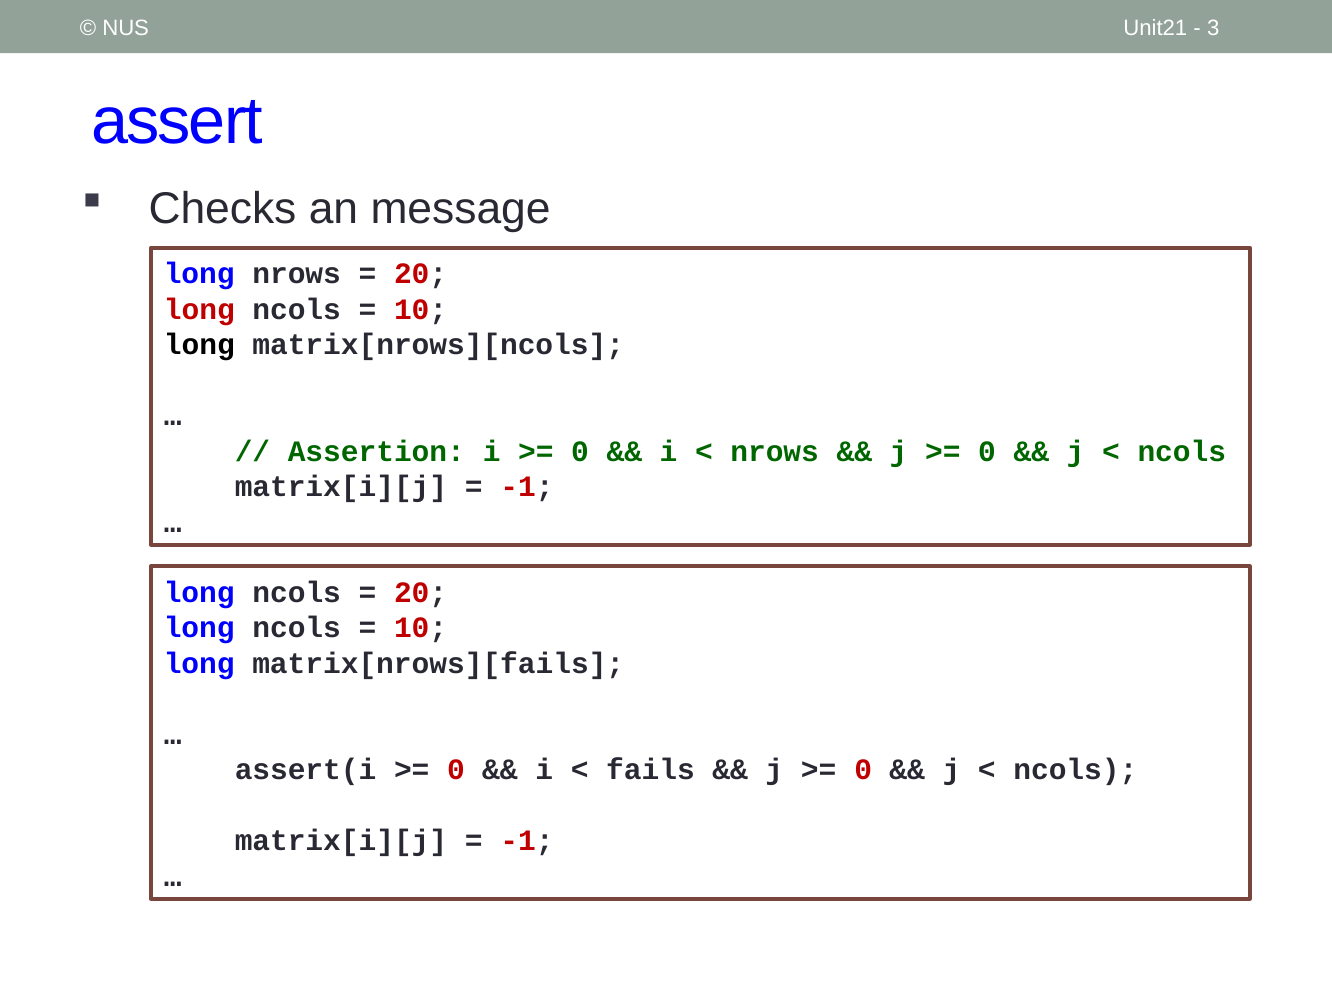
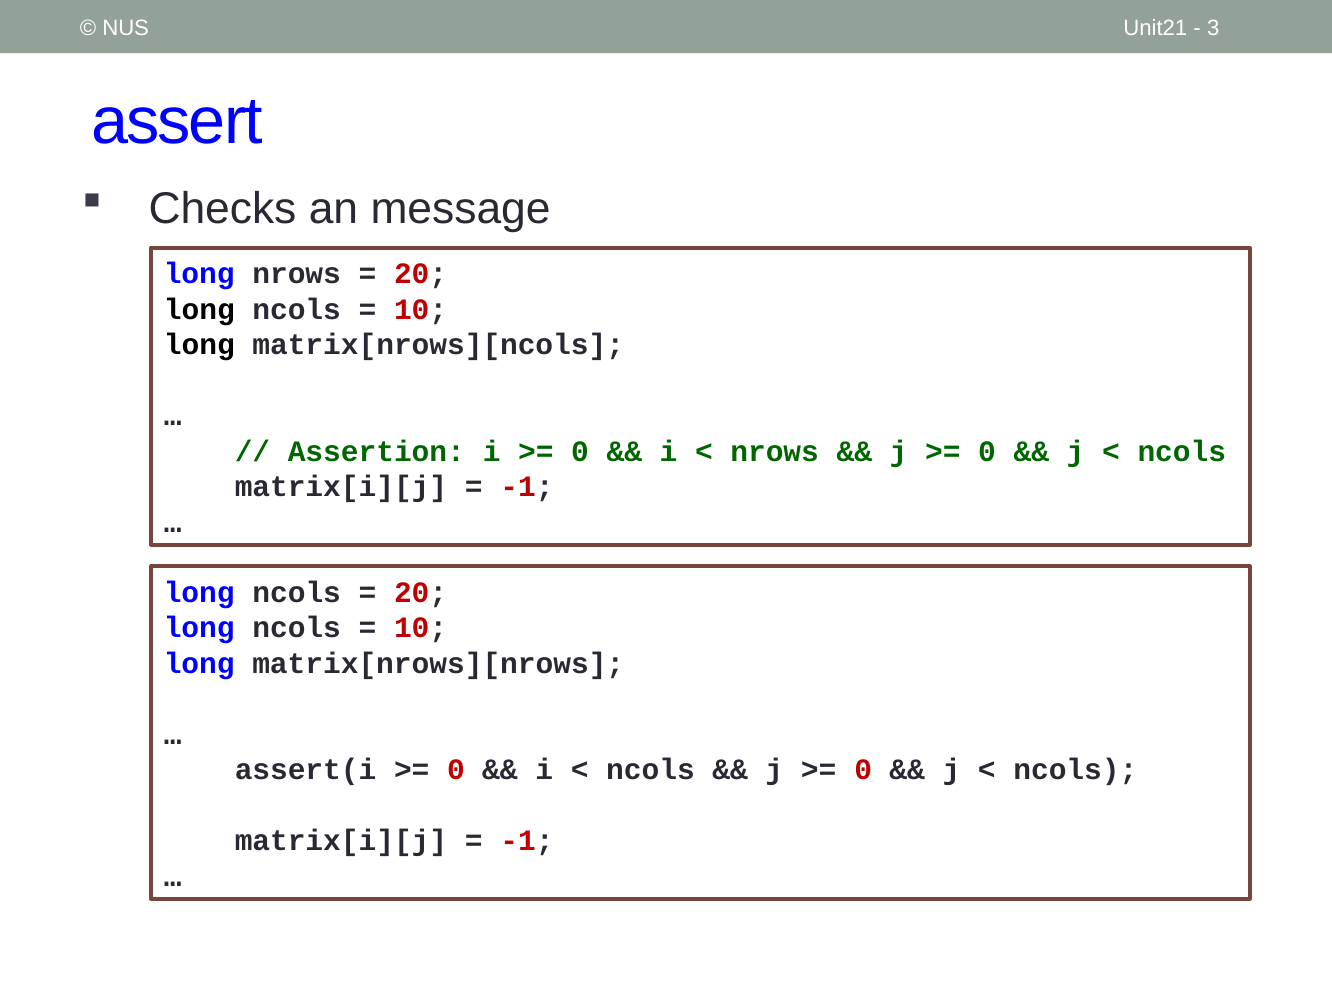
long colour: red -> black (199, 309)
matrix[nrows][fails: matrix[nrows][fails -> matrix[nrows][nrows (438, 664)
fails: fails -> ncols (650, 770)
